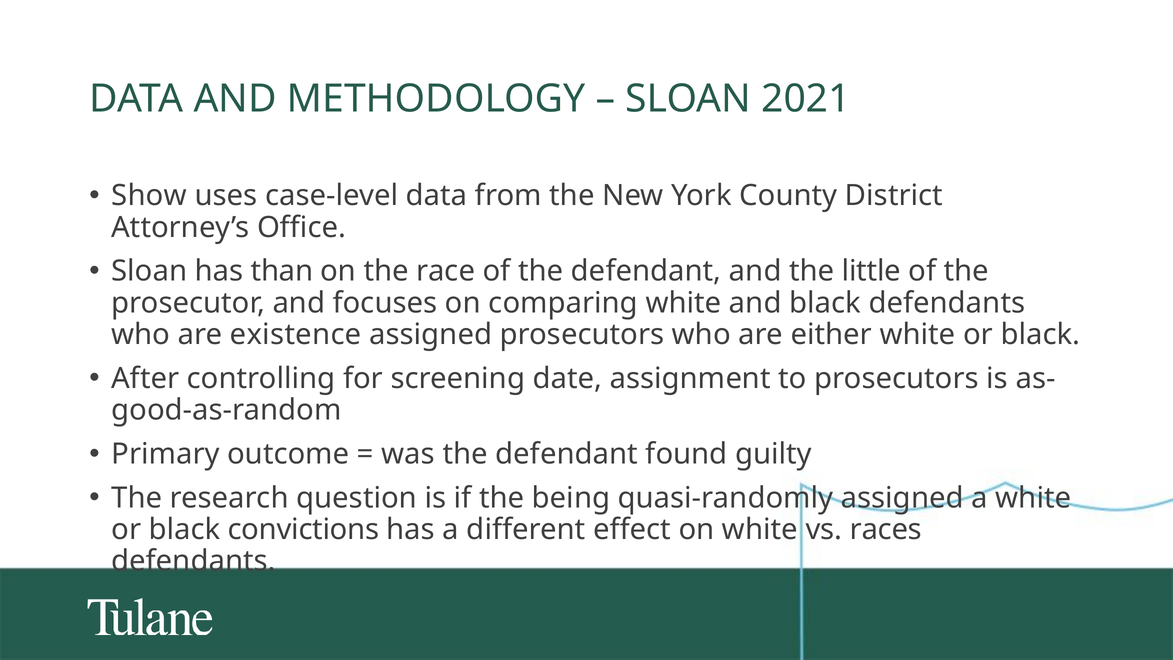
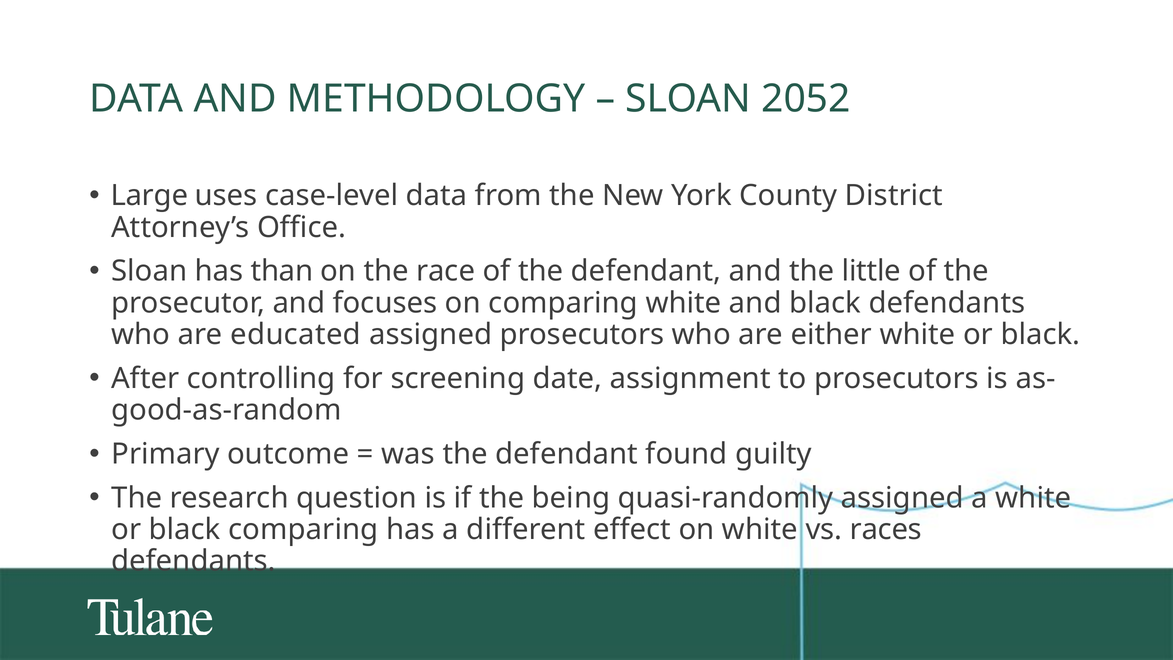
2021: 2021 -> 2052 (806, 99)
Show: Show -> Large (149, 196)
existence: existence -> educated (296, 334)
black convictions: convictions -> comparing (303, 529)
